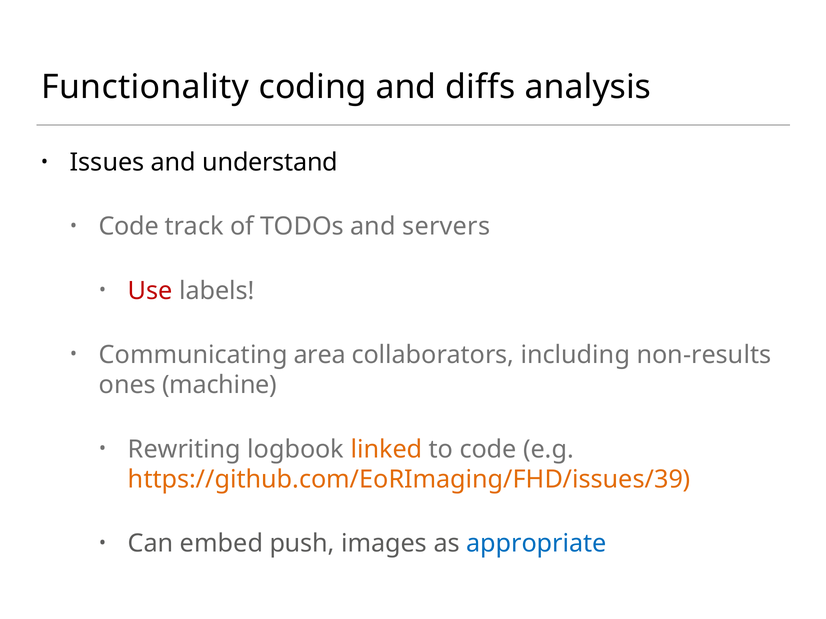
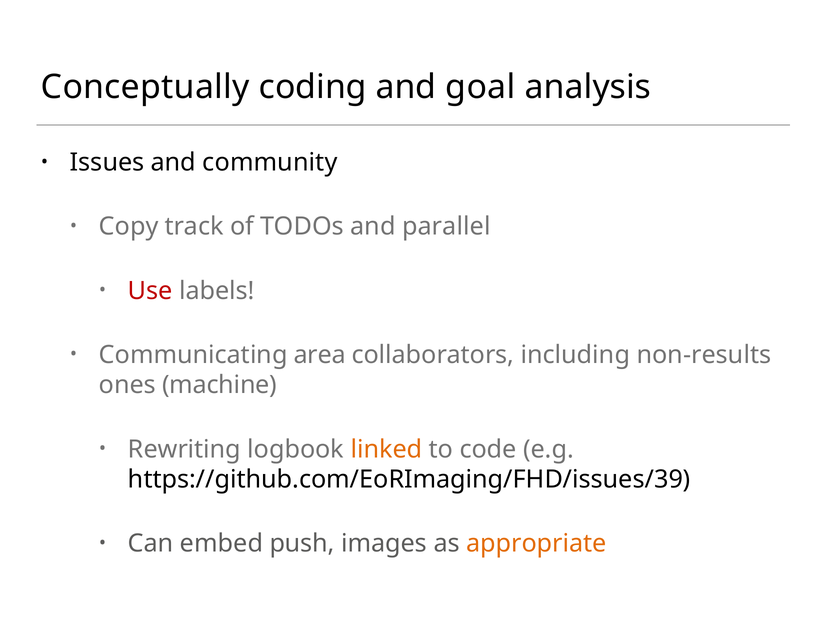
Functionality: Functionality -> Conceptually (145, 87)
diffs: diffs -> goal (480, 87)
understand: understand -> community (270, 163)
Code: Code -> Copy (129, 227)
servers: servers -> parallel (446, 227)
https://github.com/EoRImaging/FHD/issues/39 colour: orange -> black (409, 480)
appropriate colour: blue -> orange (536, 544)
